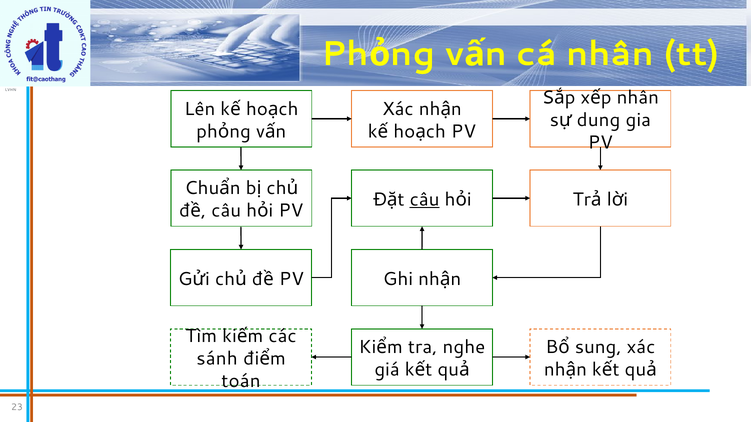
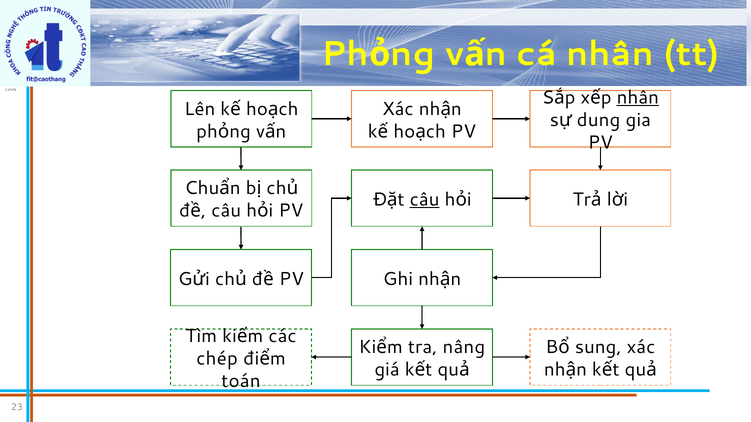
nhân underline: none -> present (638, 98)
nghe: nghe -> nâng (464, 347)
sánh: sánh -> chép (217, 359)
